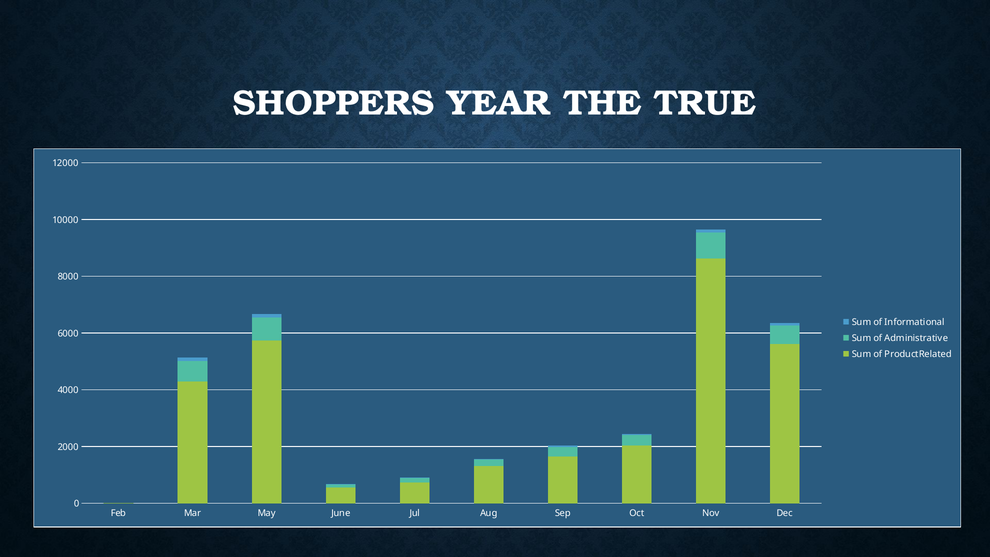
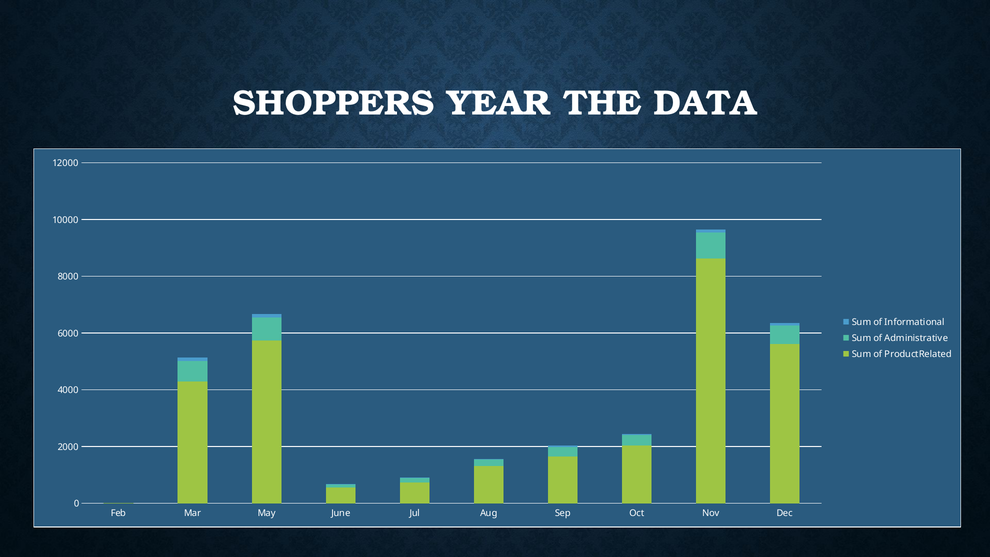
TRUE: TRUE -> DATA (705, 103)
